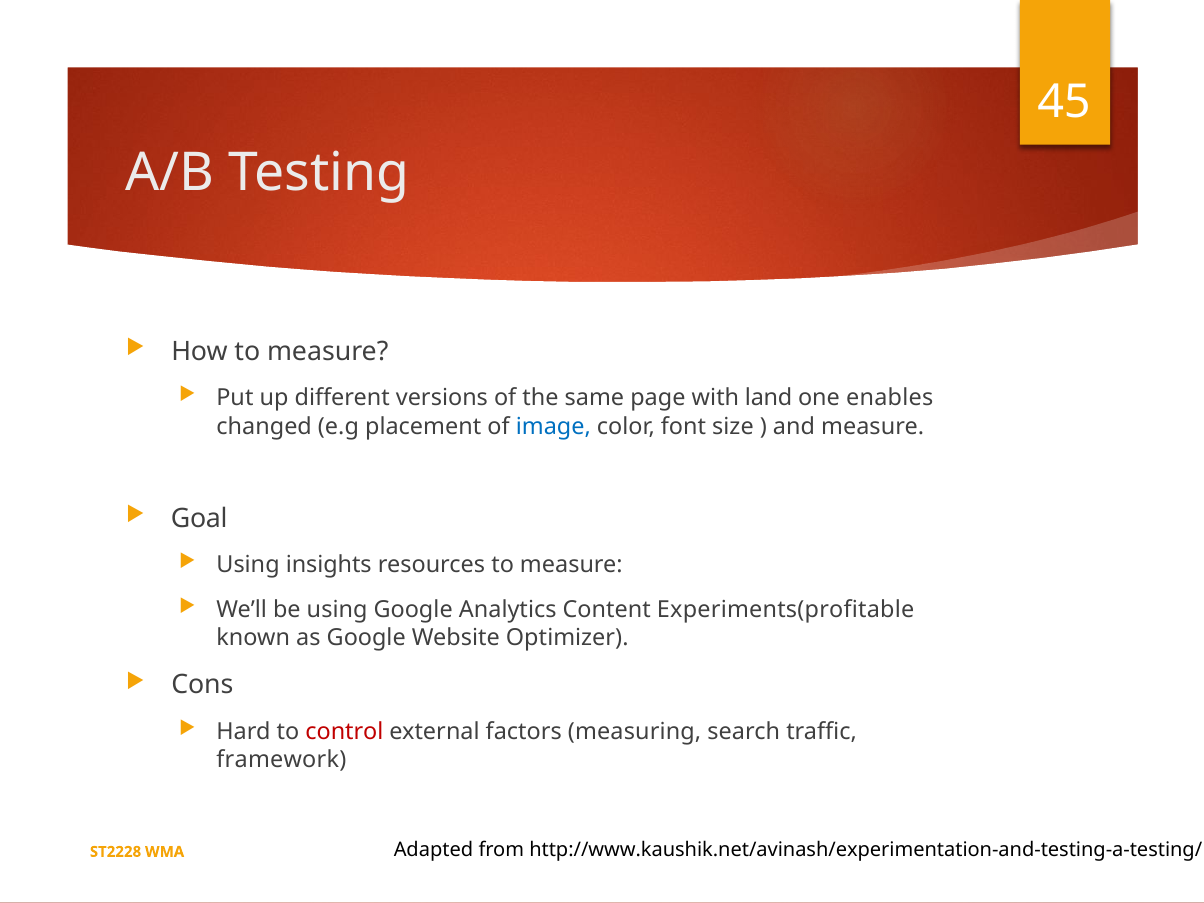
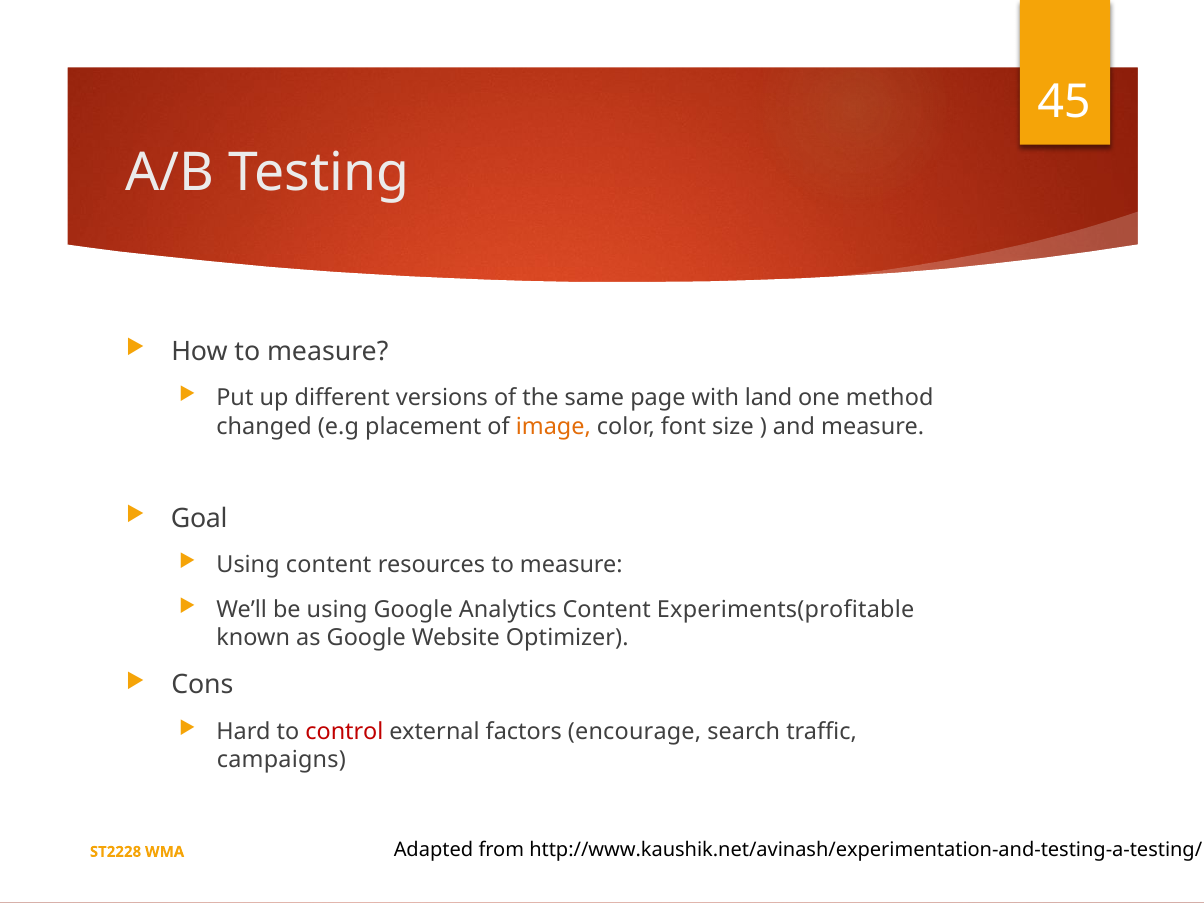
enables: enables -> method (890, 398)
image colour: blue -> orange (553, 426)
Using insights: insights -> content (329, 565)
measuring: measuring -> encourage (635, 732)
framework: framework -> campaigns (281, 760)
